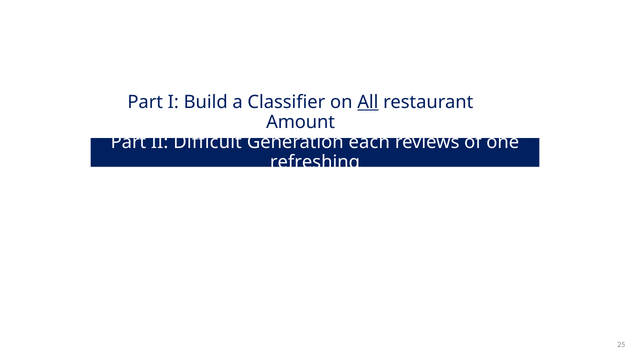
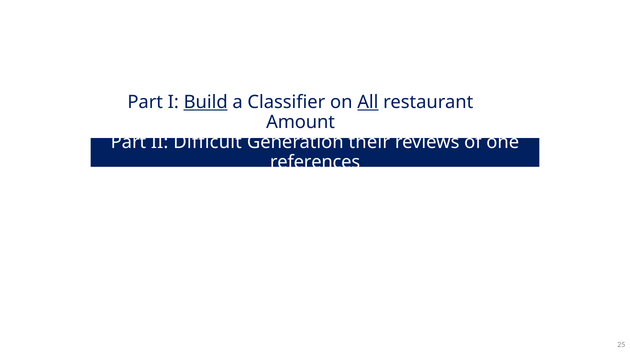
Build underline: none -> present (206, 102)
each: each -> their (369, 142)
refreshing: refreshing -> references (315, 162)
